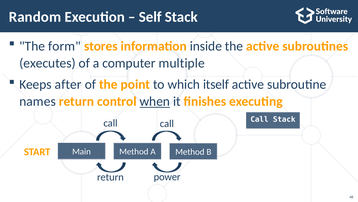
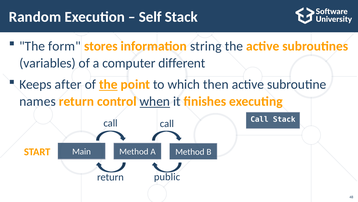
inside: inside -> string (206, 46)
executes: executes -> variables (48, 63)
multiple: multiple -> different (182, 63)
the underline: none -> present (108, 84)
itself: itself -> then (216, 84)
power: power -> public (167, 176)
